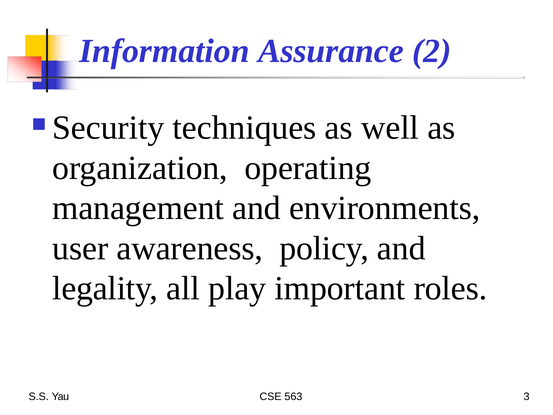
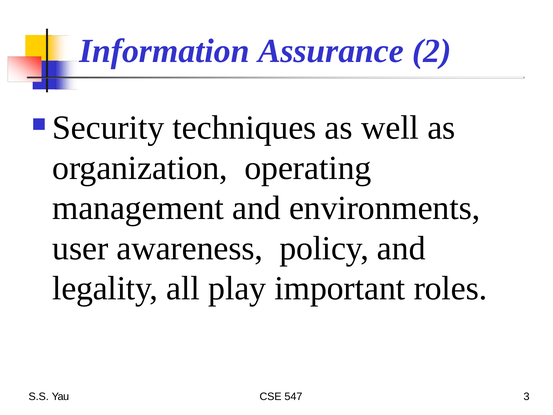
563: 563 -> 547 (293, 396)
